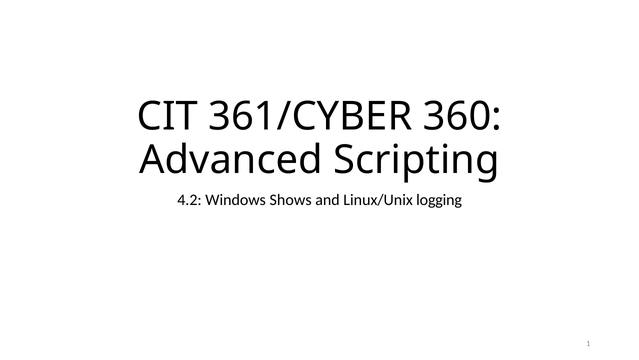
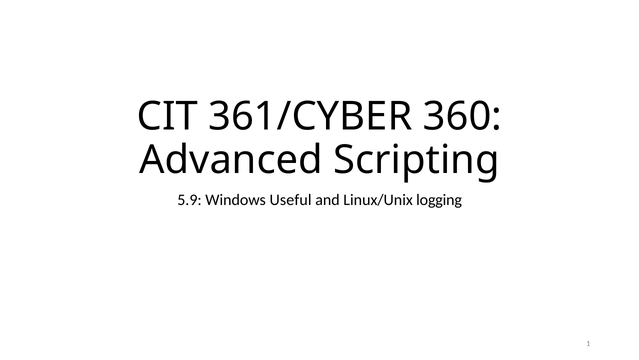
4.2: 4.2 -> 5.9 (189, 200)
Shows: Shows -> Useful (291, 200)
